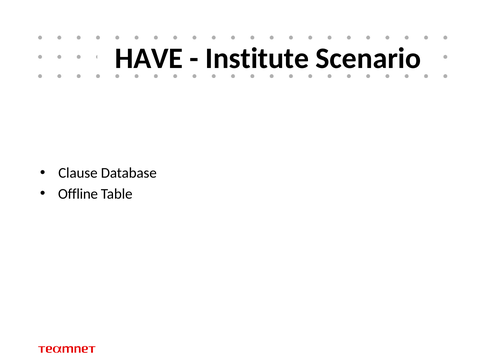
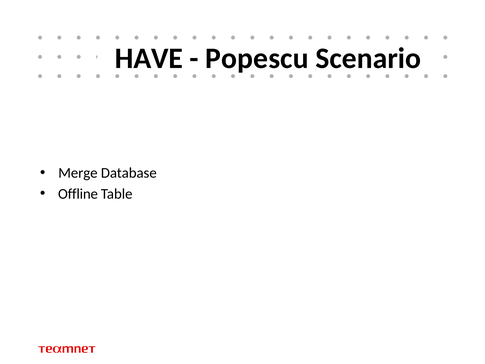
Institute: Institute -> Popescu (257, 58)
Clause: Clause -> Merge (78, 173)
